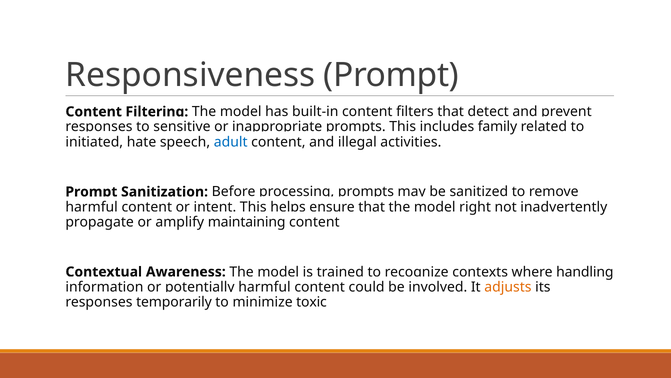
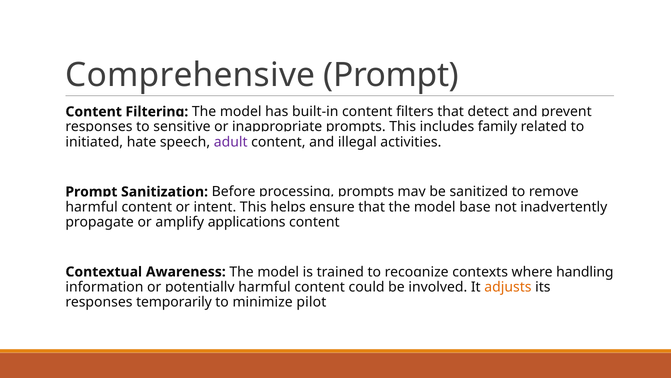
Responsiveness: Responsiveness -> Comprehensive (190, 75)
adult colour: blue -> purple (231, 142)
right: right -> base (475, 207)
maintaining: maintaining -> applications (247, 222)
toxic: toxic -> pilot (311, 302)
